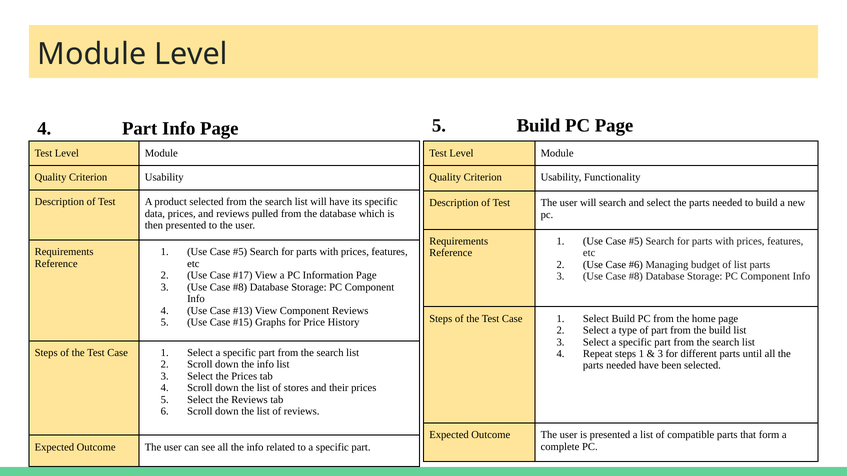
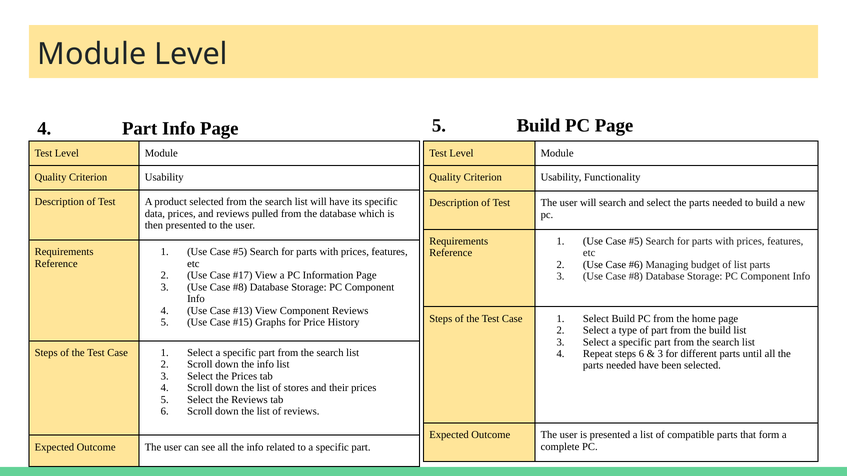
steps 1: 1 -> 6 (641, 354)
